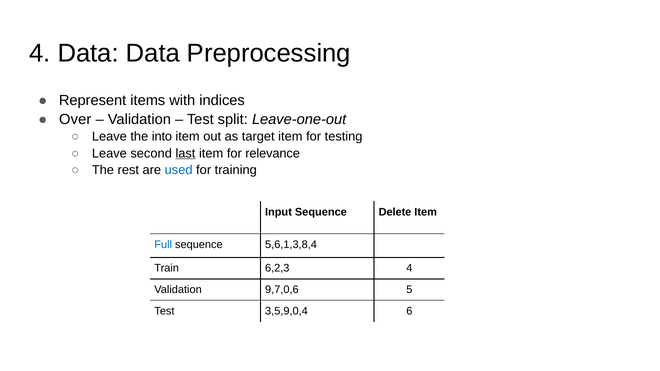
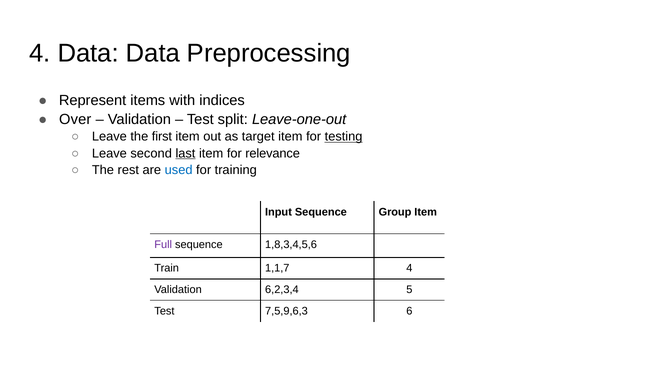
into: into -> first (162, 137)
testing underline: none -> present (344, 137)
Delete: Delete -> Group (395, 212)
Full colour: blue -> purple (163, 245)
5,6,1,3,8,4: 5,6,1,3,8,4 -> 1,8,3,4,5,6 (291, 245)
6,2,3: 6,2,3 -> 1,1,7 (277, 269)
9,7,0,6: 9,7,0,6 -> 6,2,3,4 (282, 290)
3,5,9,0,4: 3,5,9,0,4 -> 7,5,9,6,3 (286, 312)
